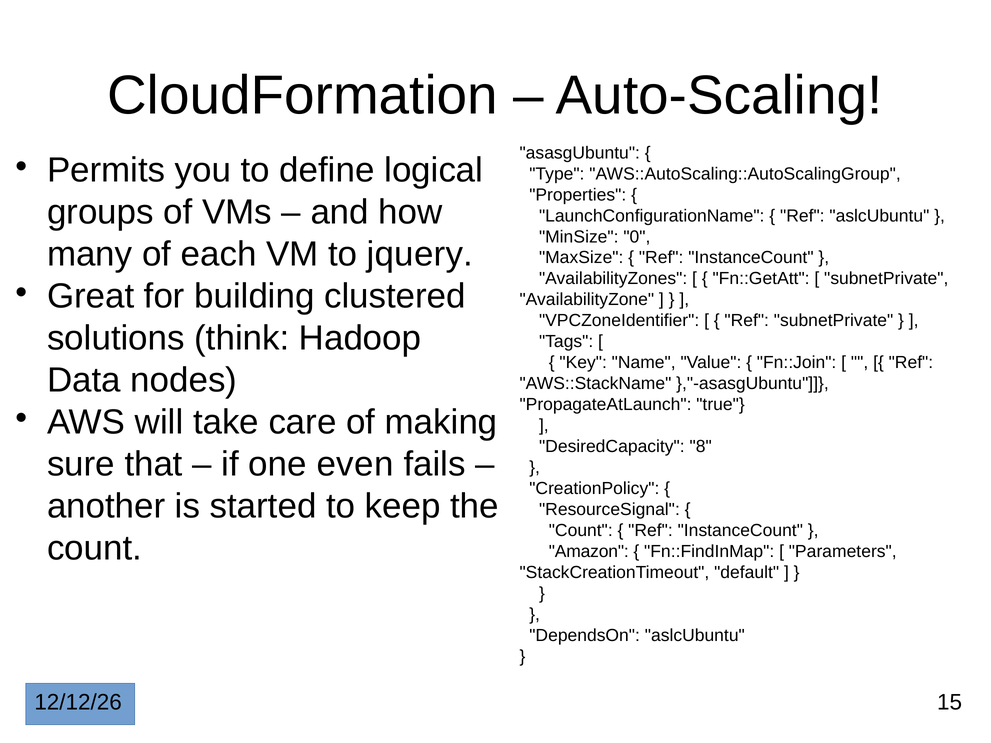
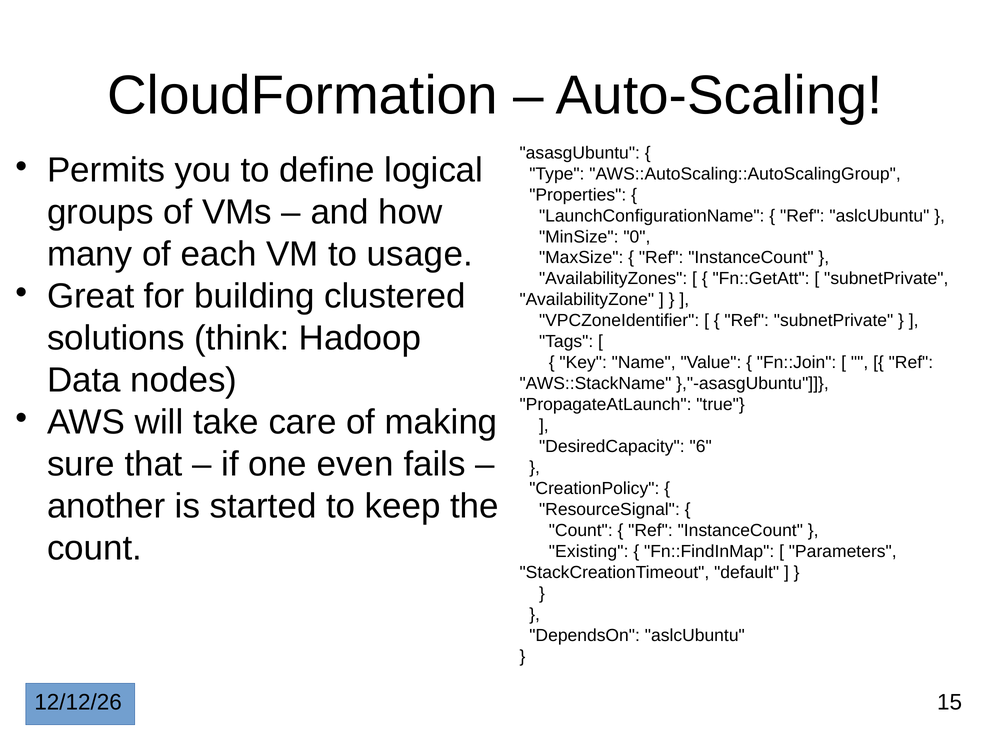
jquery: jquery -> usage (420, 254)
8: 8 -> 6 (701, 447)
Amazon: Amazon -> Existing (589, 552)
